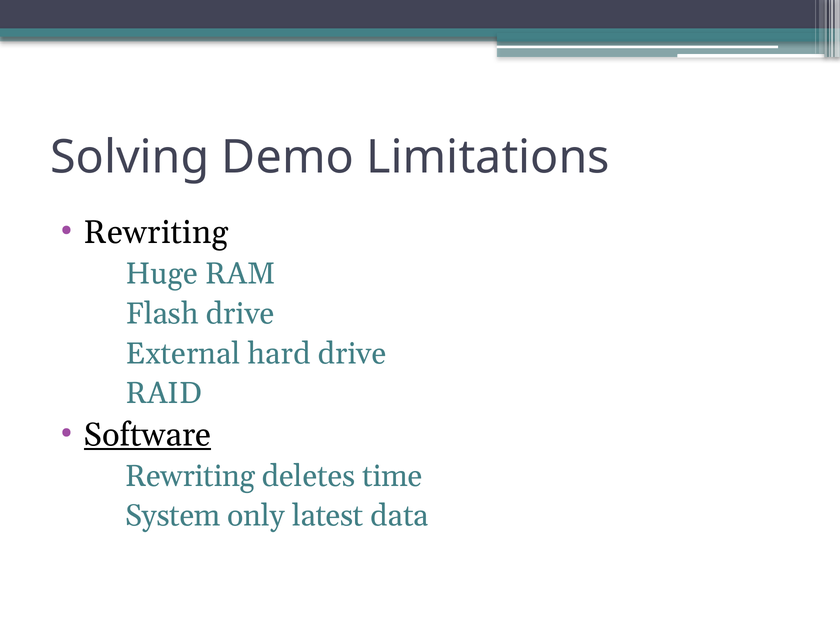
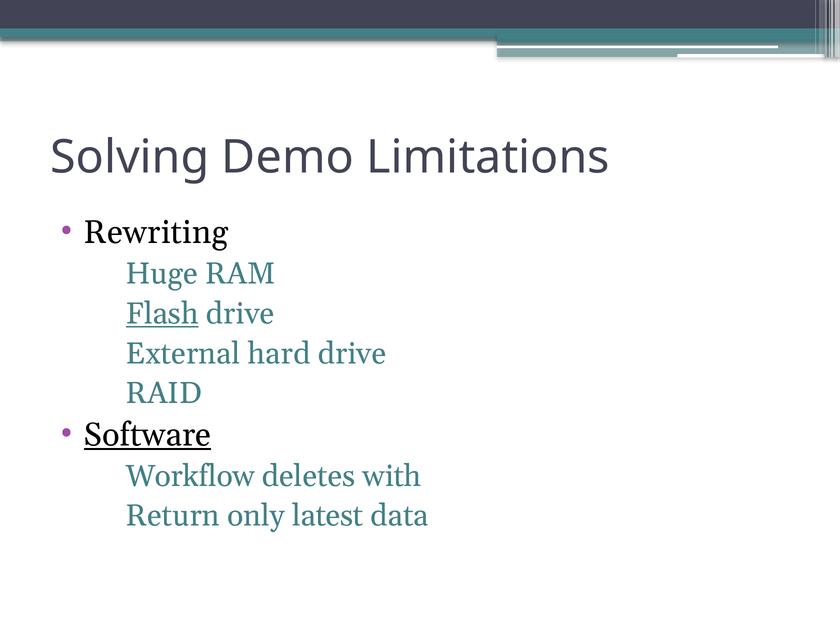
Flash underline: none -> present (162, 314)
Rewriting: Rewriting -> Workflow (190, 476)
time: time -> with (392, 476)
System: System -> Return (173, 516)
